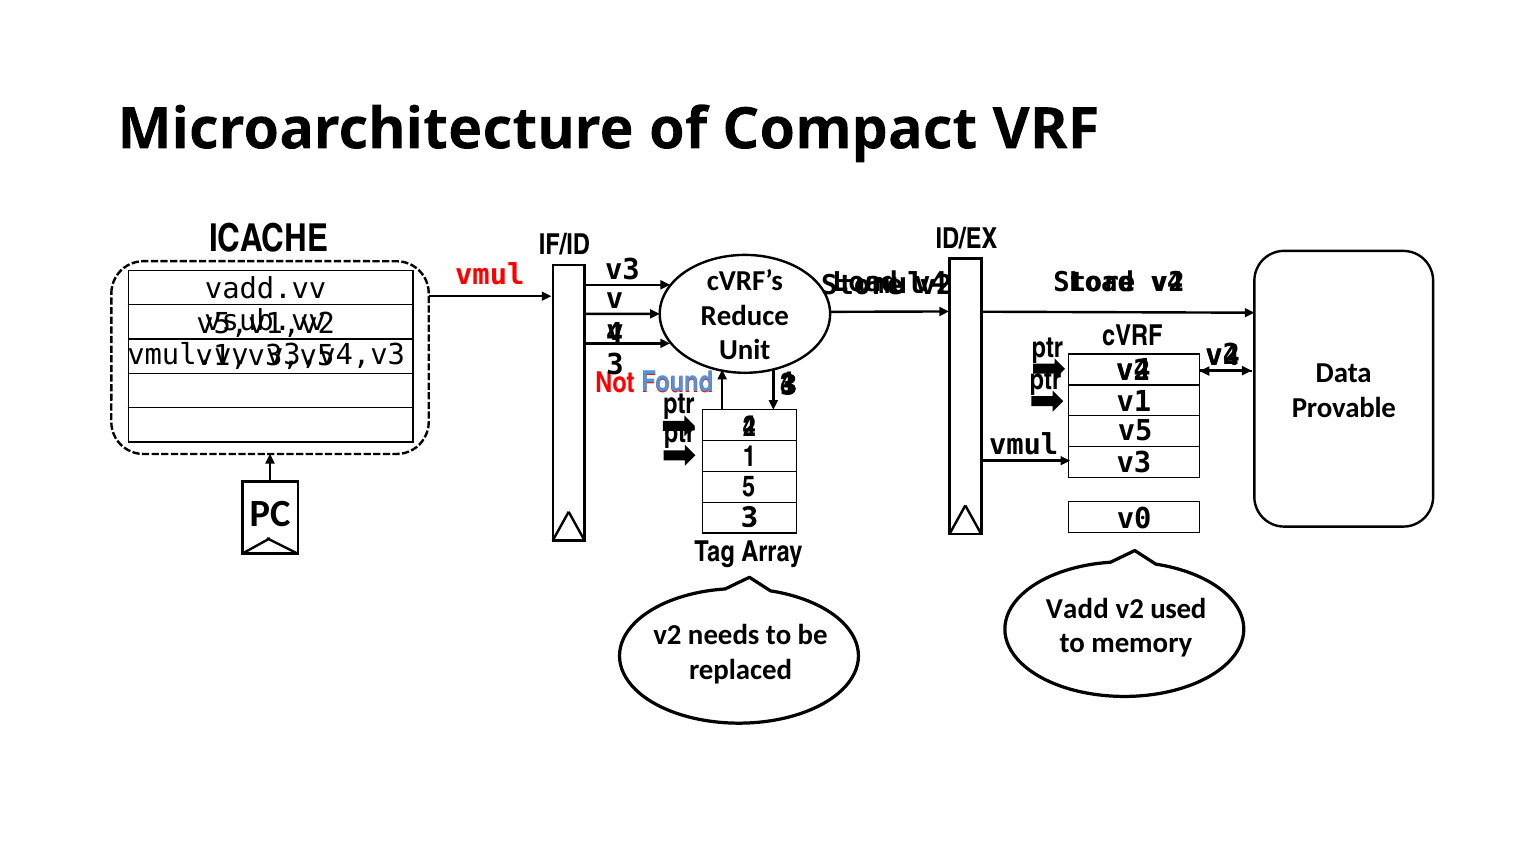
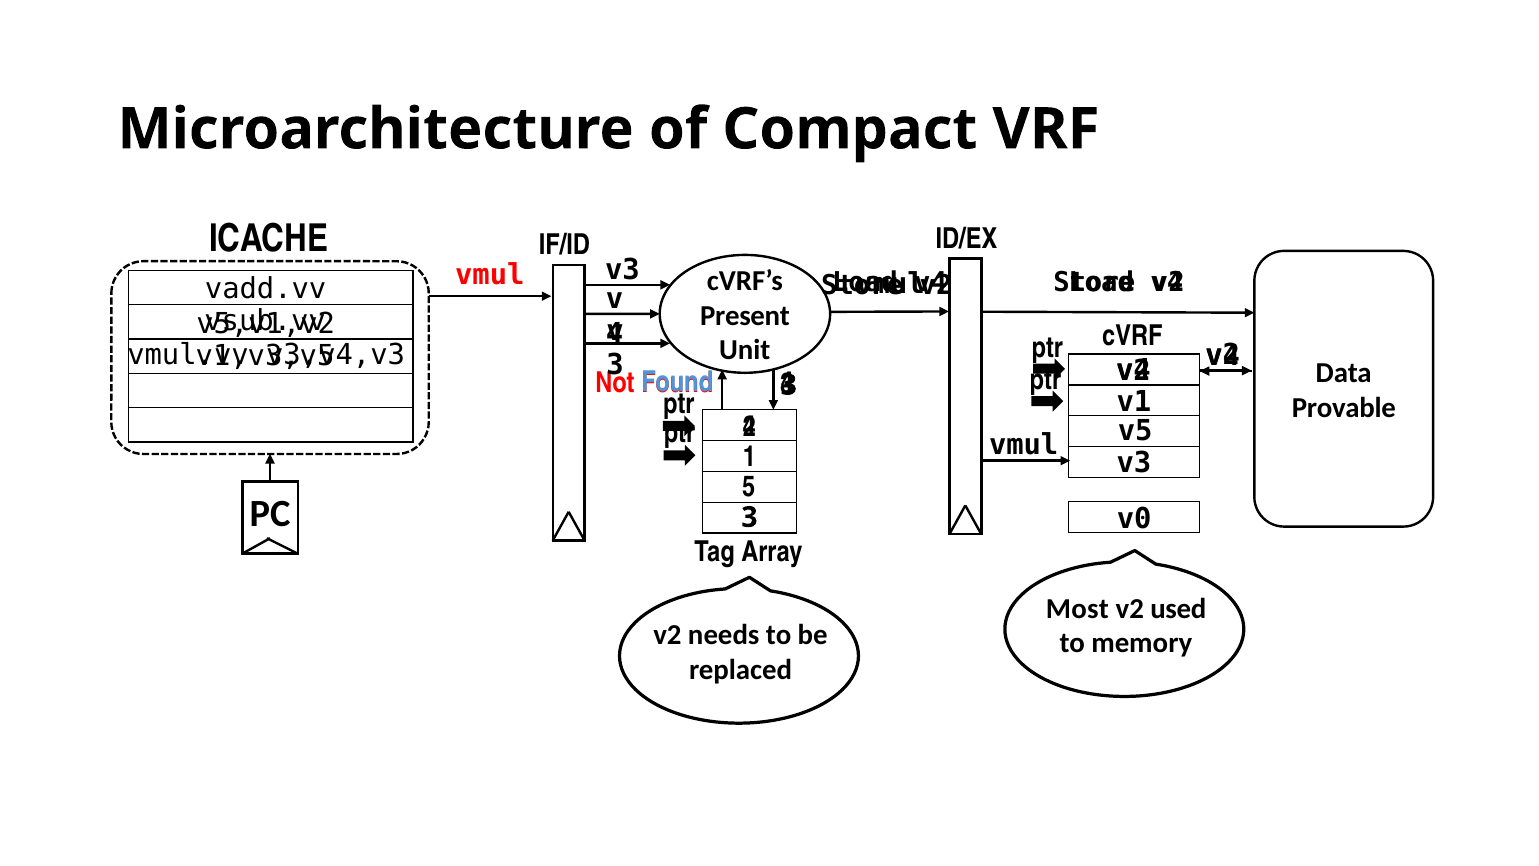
Reduce: Reduce -> Present (745, 316)
Vadd: Vadd -> Most (1077, 608)
